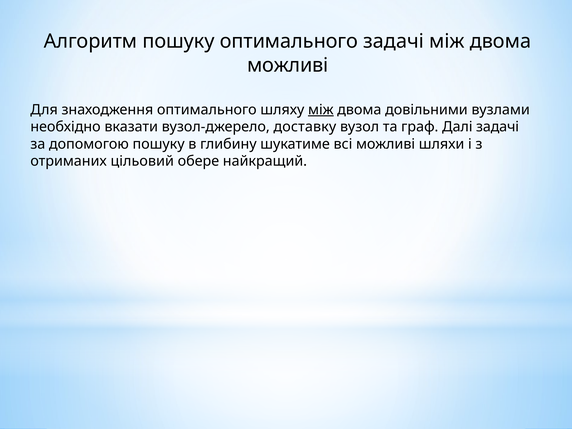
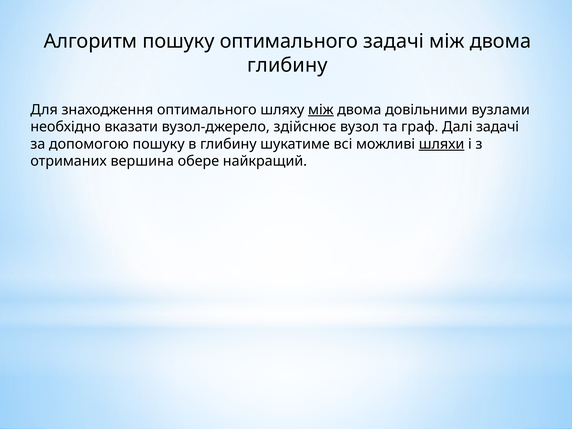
можливі: можливі -> глибину (287, 65)
доставку: доставку -> здійснює (305, 127)
шляхи underline: none -> present (442, 144)
цільовий: цільовий -> вершина (142, 161)
